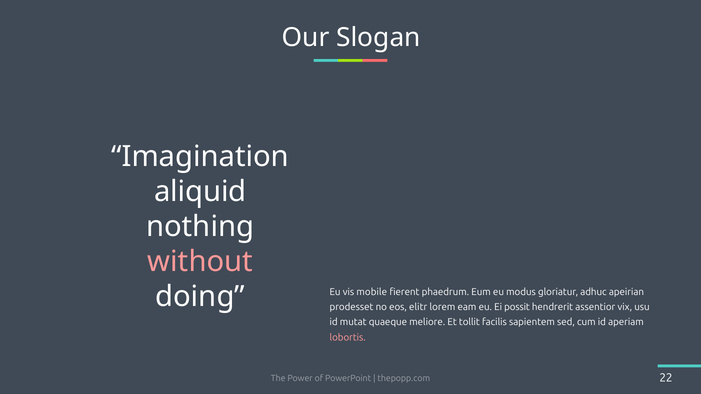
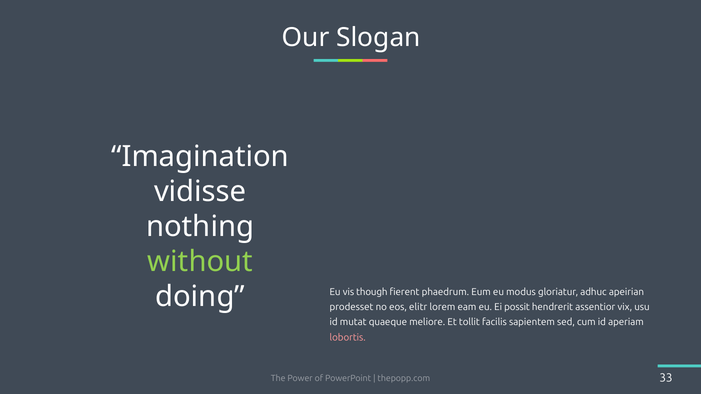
aliquid: aliquid -> vidisse (200, 192)
without colour: pink -> light green (200, 262)
mobile: mobile -> though (372, 292)
22: 22 -> 33 (666, 378)
